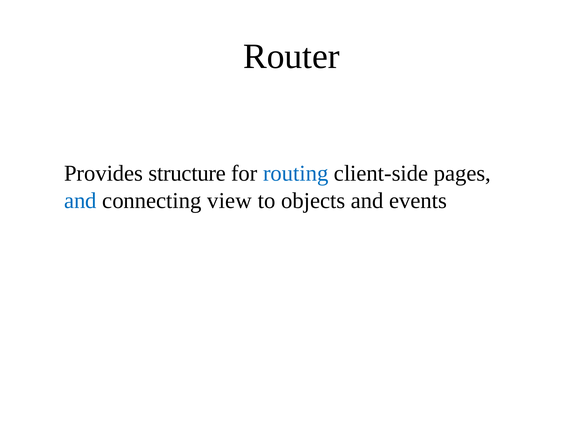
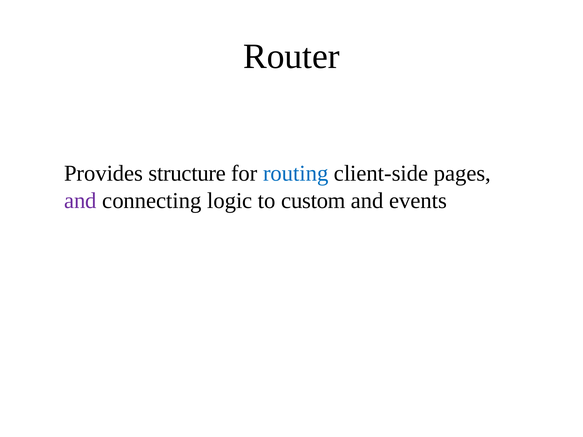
and colour: blue -> purple (80, 201)
view: view -> logic (230, 201)
objects: objects -> custom (313, 201)
